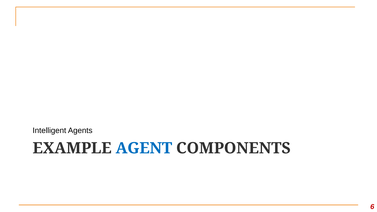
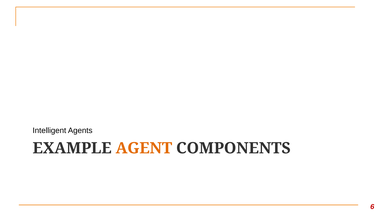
AGENT colour: blue -> orange (144, 148)
